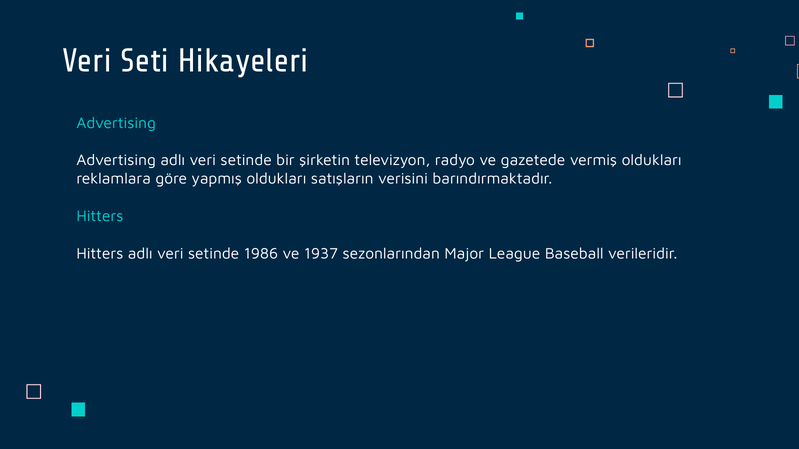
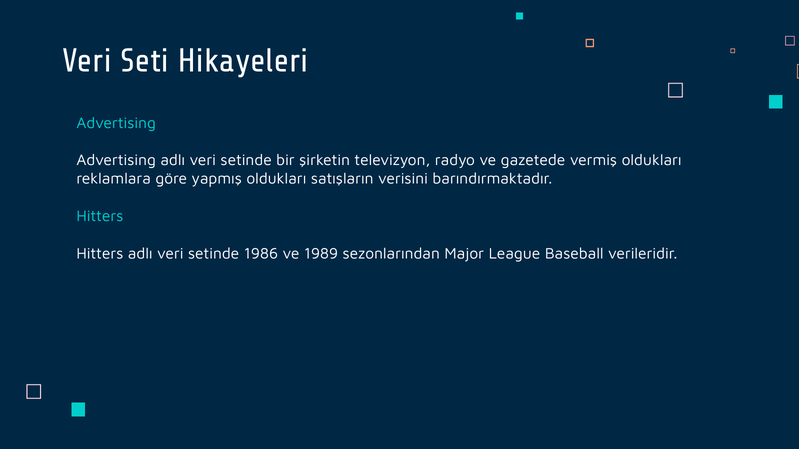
1937: 1937 -> 1989 (321, 254)
